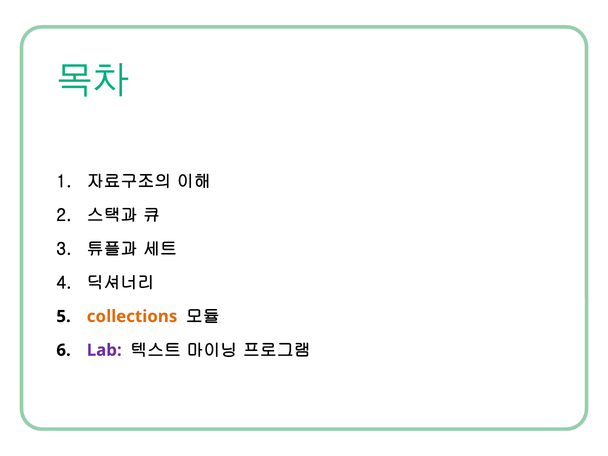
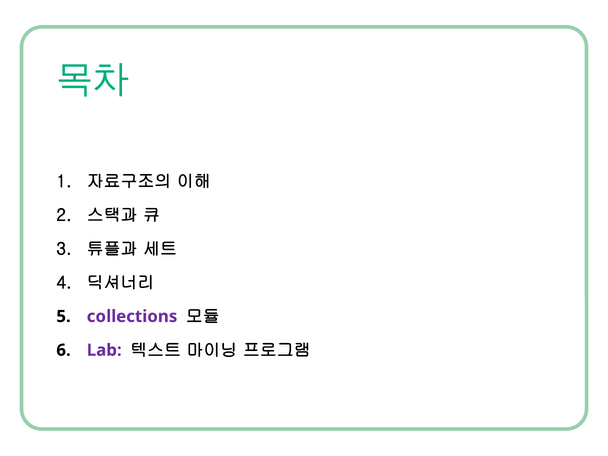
collections colour: orange -> purple (132, 316)
